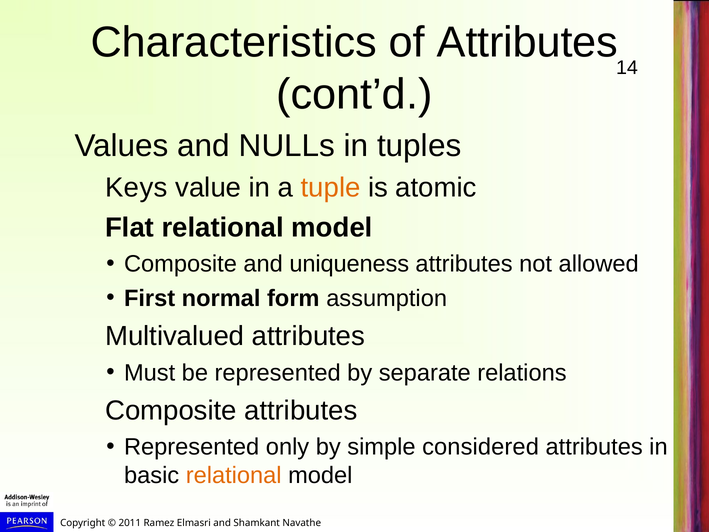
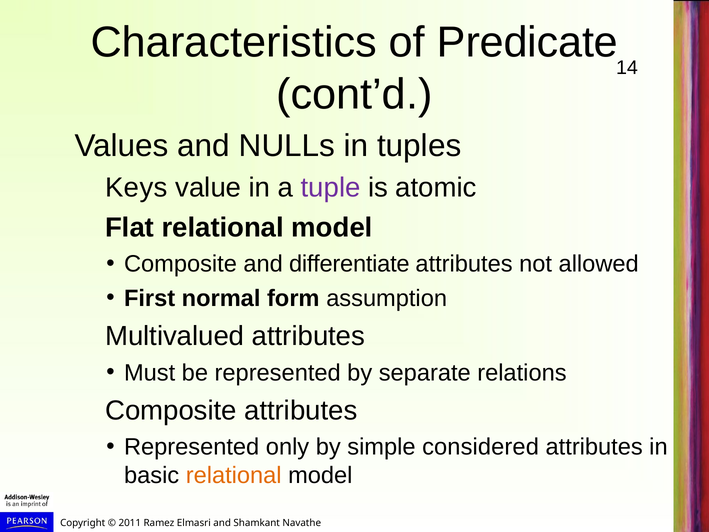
of Attributes: Attributes -> Predicate (527, 43)
tuple colour: orange -> purple (331, 188)
uniqueness: uniqueness -> differentiate (349, 264)
